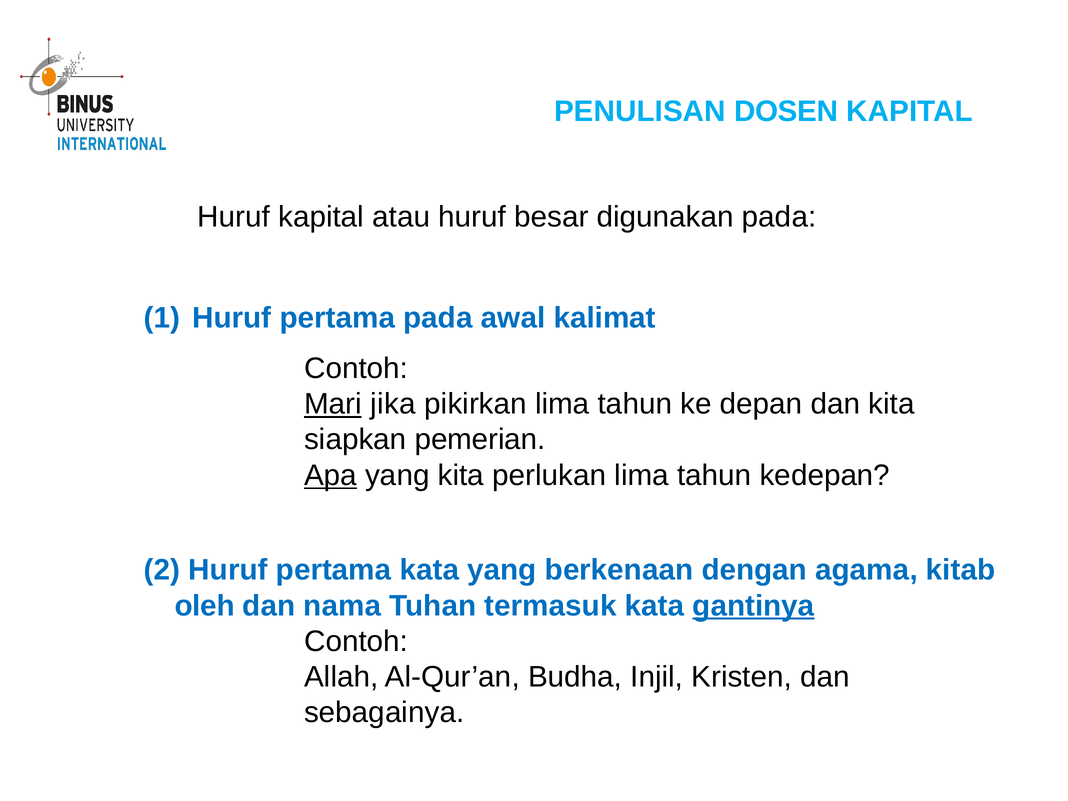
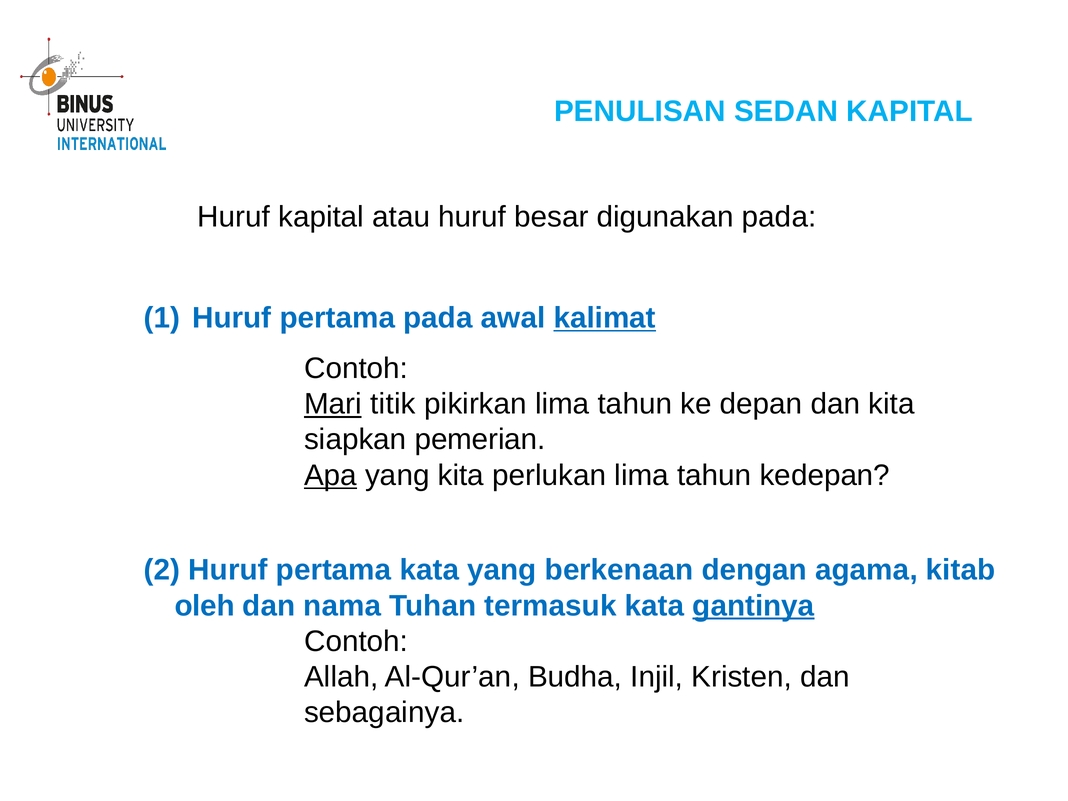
DOSEN: DOSEN -> SEDAN (786, 111)
kalimat underline: none -> present (605, 318)
jika: jika -> titik (393, 404)
